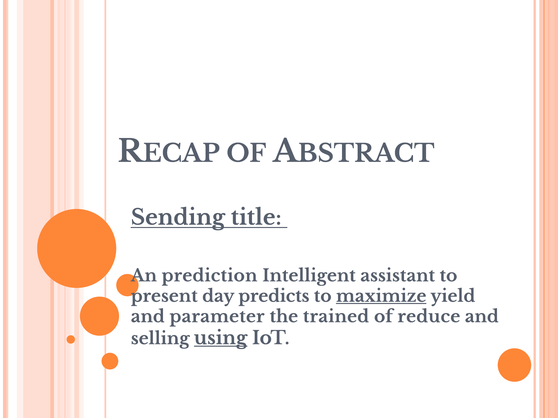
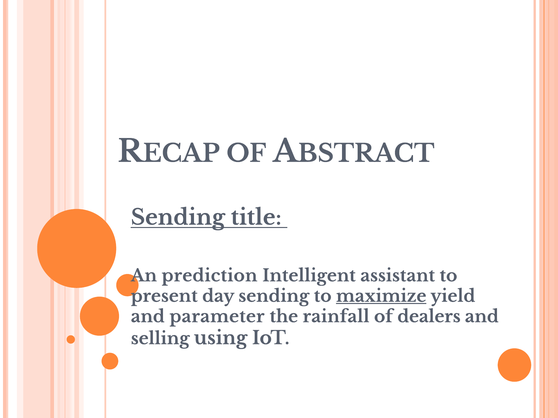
day predicts: predicts -> sending (274, 297)
trained: trained -> rainfall (336, 317)
reduce: reduce -> dealers (429, 317)
using underline: present -> none (221, 339)
